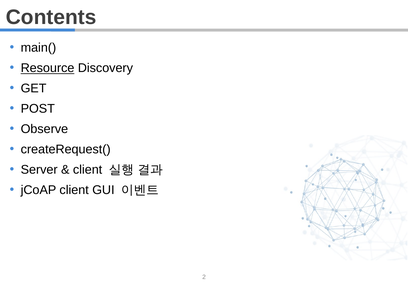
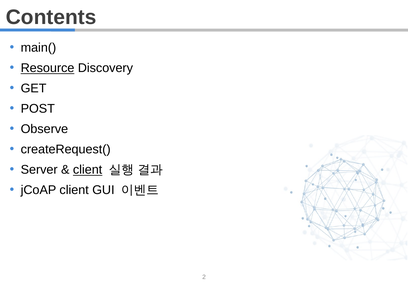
client underline: none -> present (88, 170)
